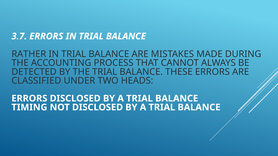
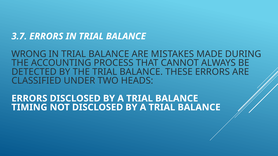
RATHER: RATHER -> WRONG (29, 54)
